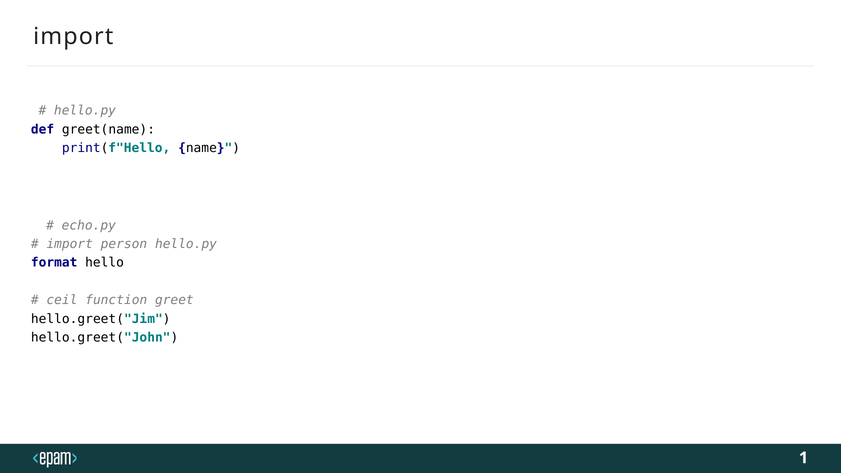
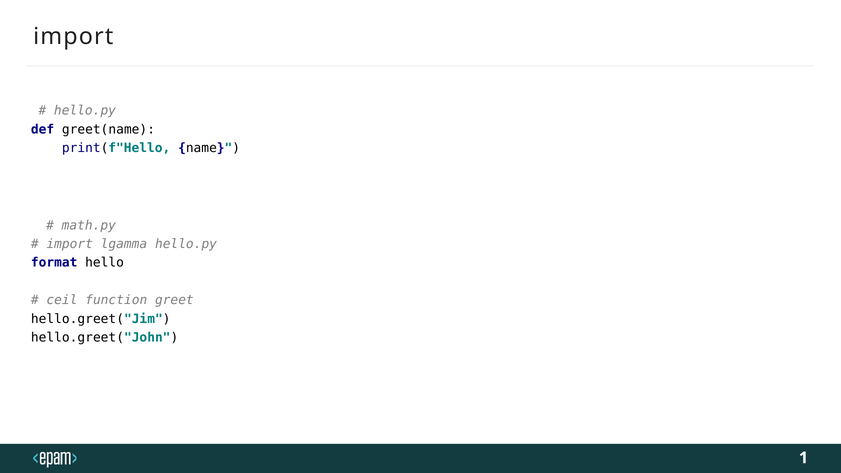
echo.py: echo.py -> math.py (89, 225)
person: person -> lgamma (124, 244)
